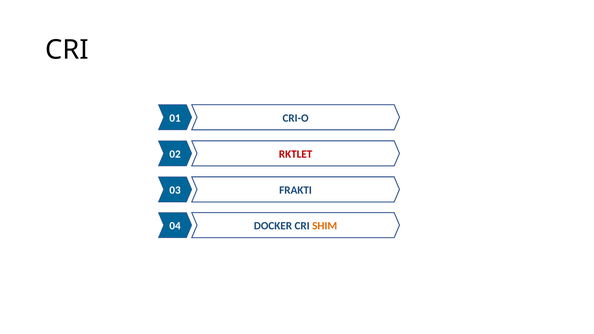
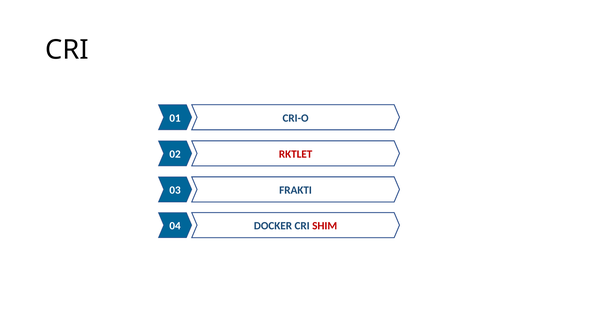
SHIM colour: orange -> red (325, 226)
